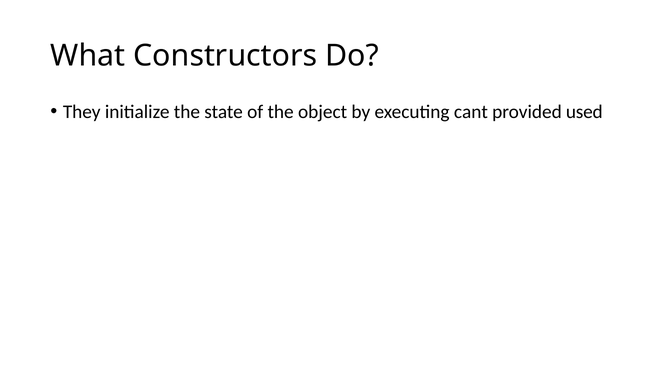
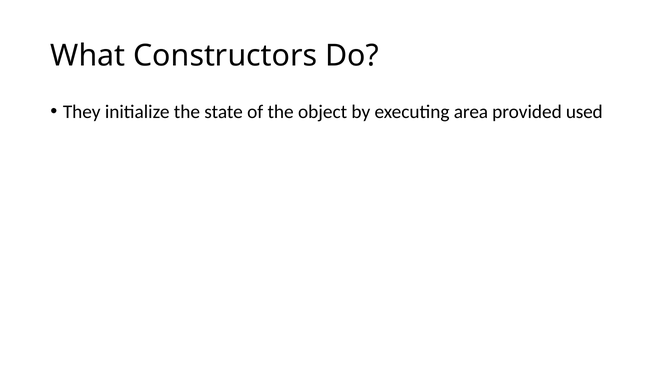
cant: cant -> area (471, 112)
